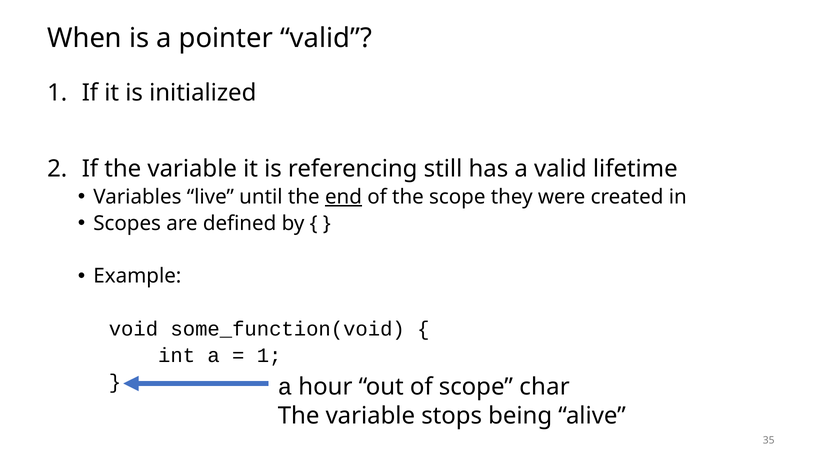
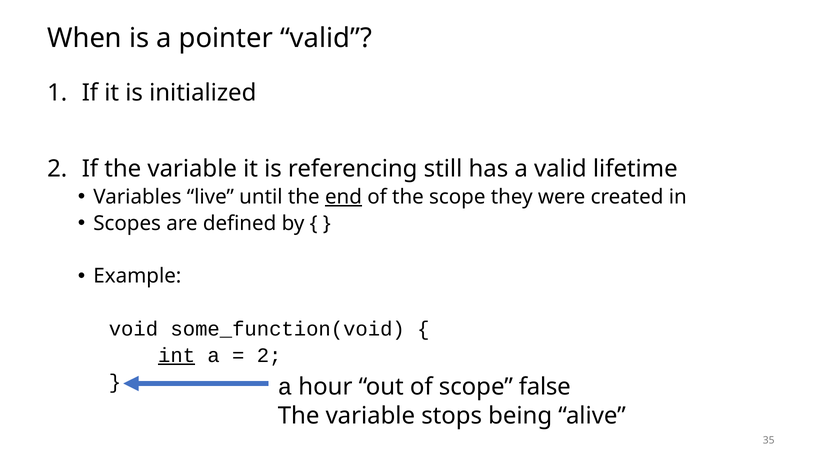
int underline: none -> present (177, 356)
1: 1 -> 2 (269, 356)
char: char -> false (545, 387)
